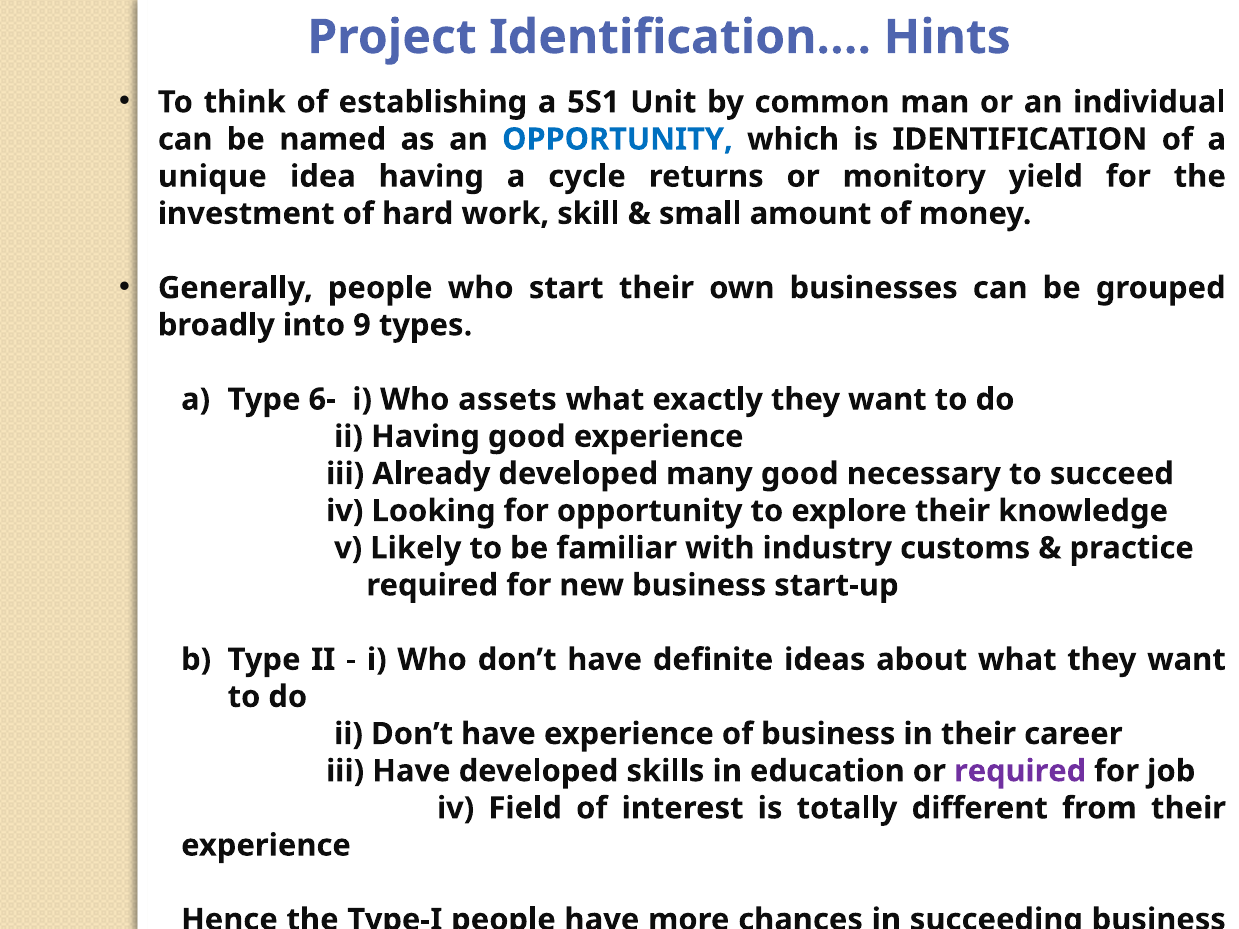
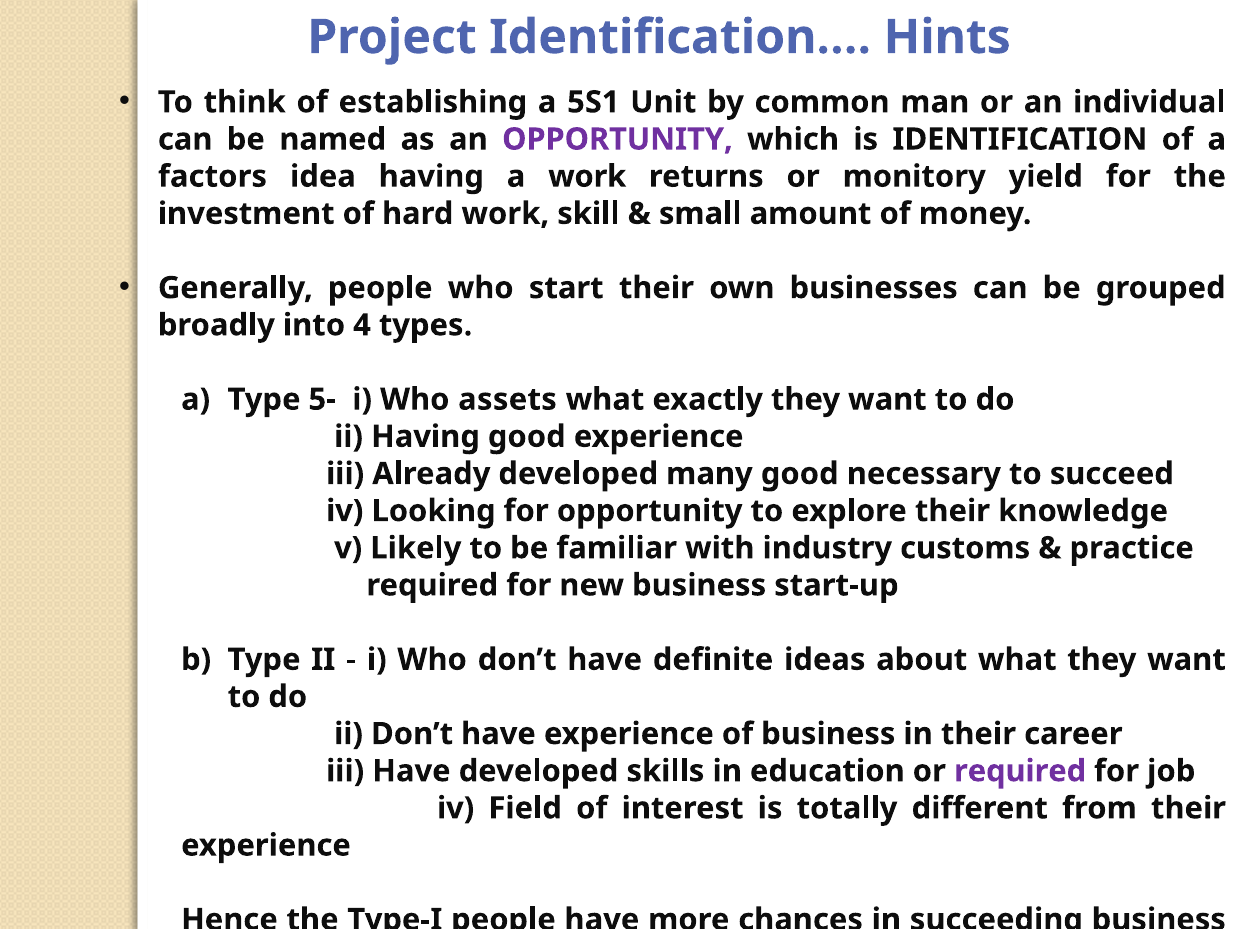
OPPORTUNITY colour: blue -> purple (617, 139)
unique: unique -> factors (212, 177)
a cycle: cycle -> work (587, 177)
9: 9 -> 4 (362, 325)
6-: 6- -> 5- (322, 400)
